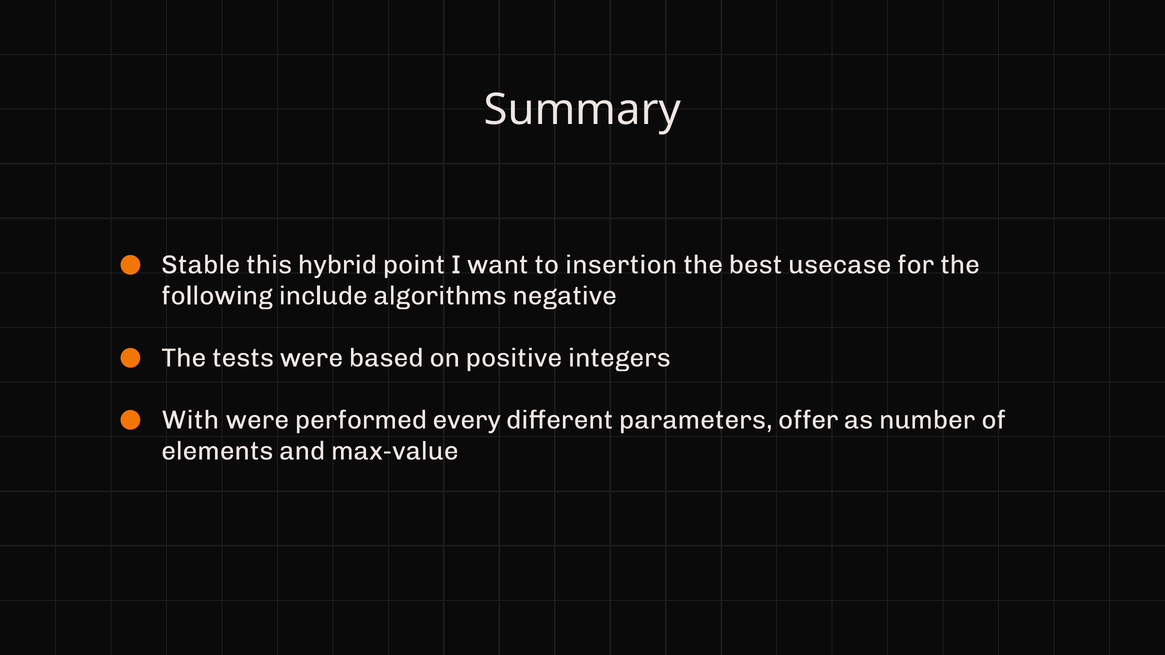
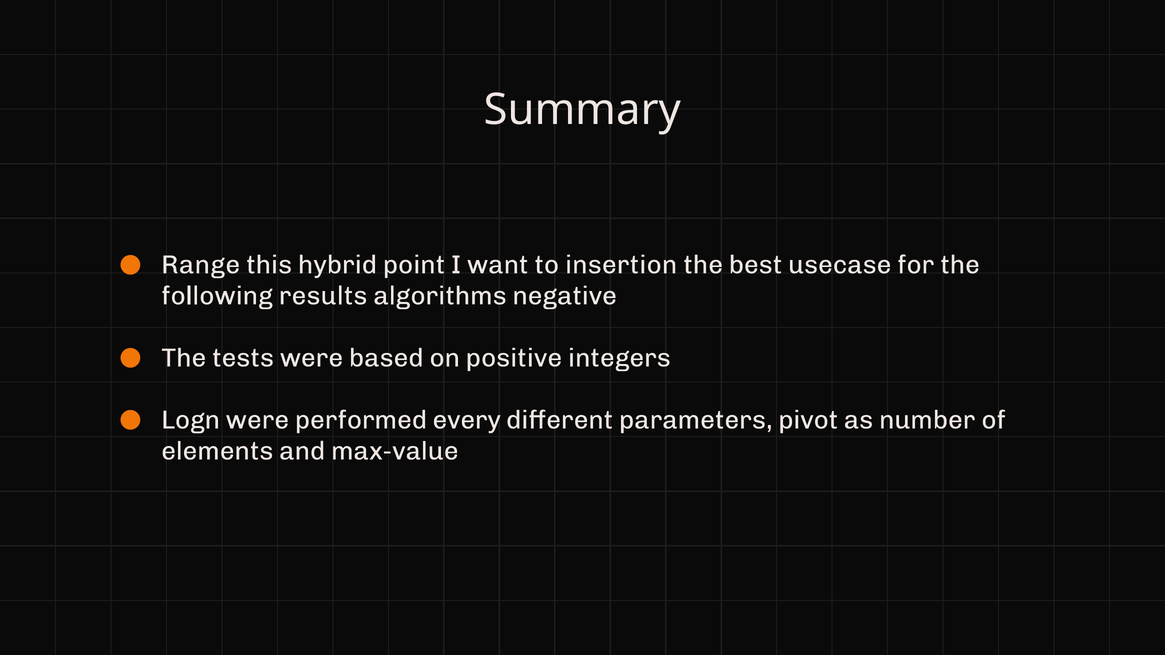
Stable: Stable -> Range (201, 265)
include: include -> results (323, 296)
With: With -> Logn (191, 420)
offer: offer -> pivot (808, 420)
